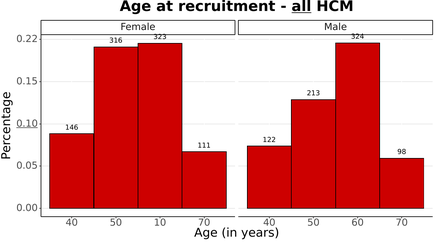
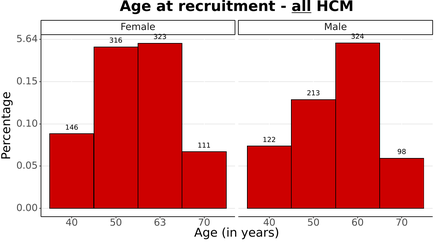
0.22: 0.22 -> 5.64 (27, 39)
0.10 underline: present -> none (27, 124)
10: 10 -> 63 (160, 223)
